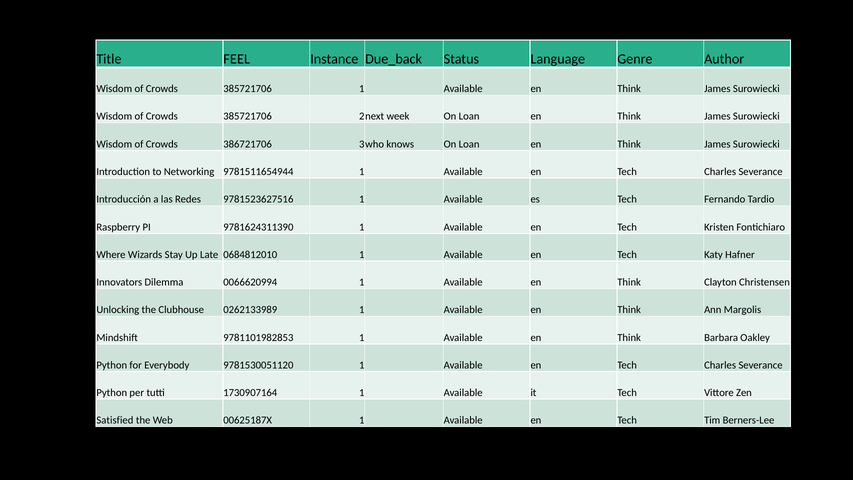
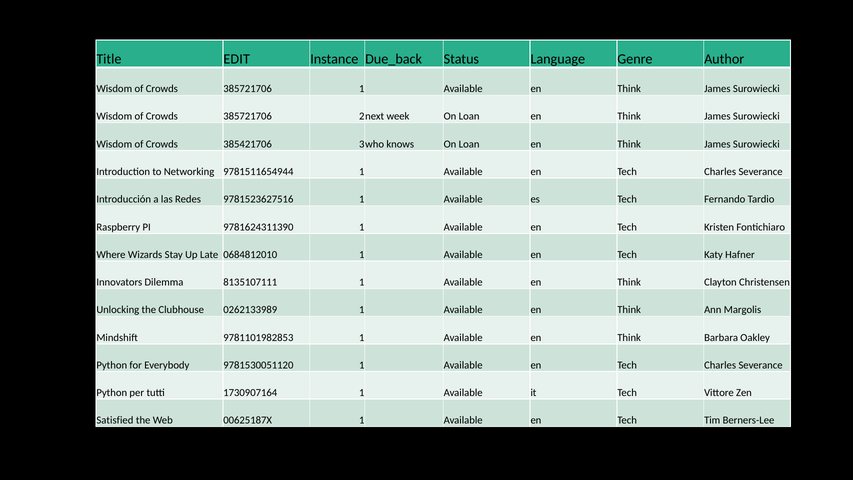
FEEL: FEEL -> EDIT (237, 59)
386721706: 386721706 -> 385421706 (248, 144)
0066620994: 0066620994 -> 8135107111 (250, 282)
